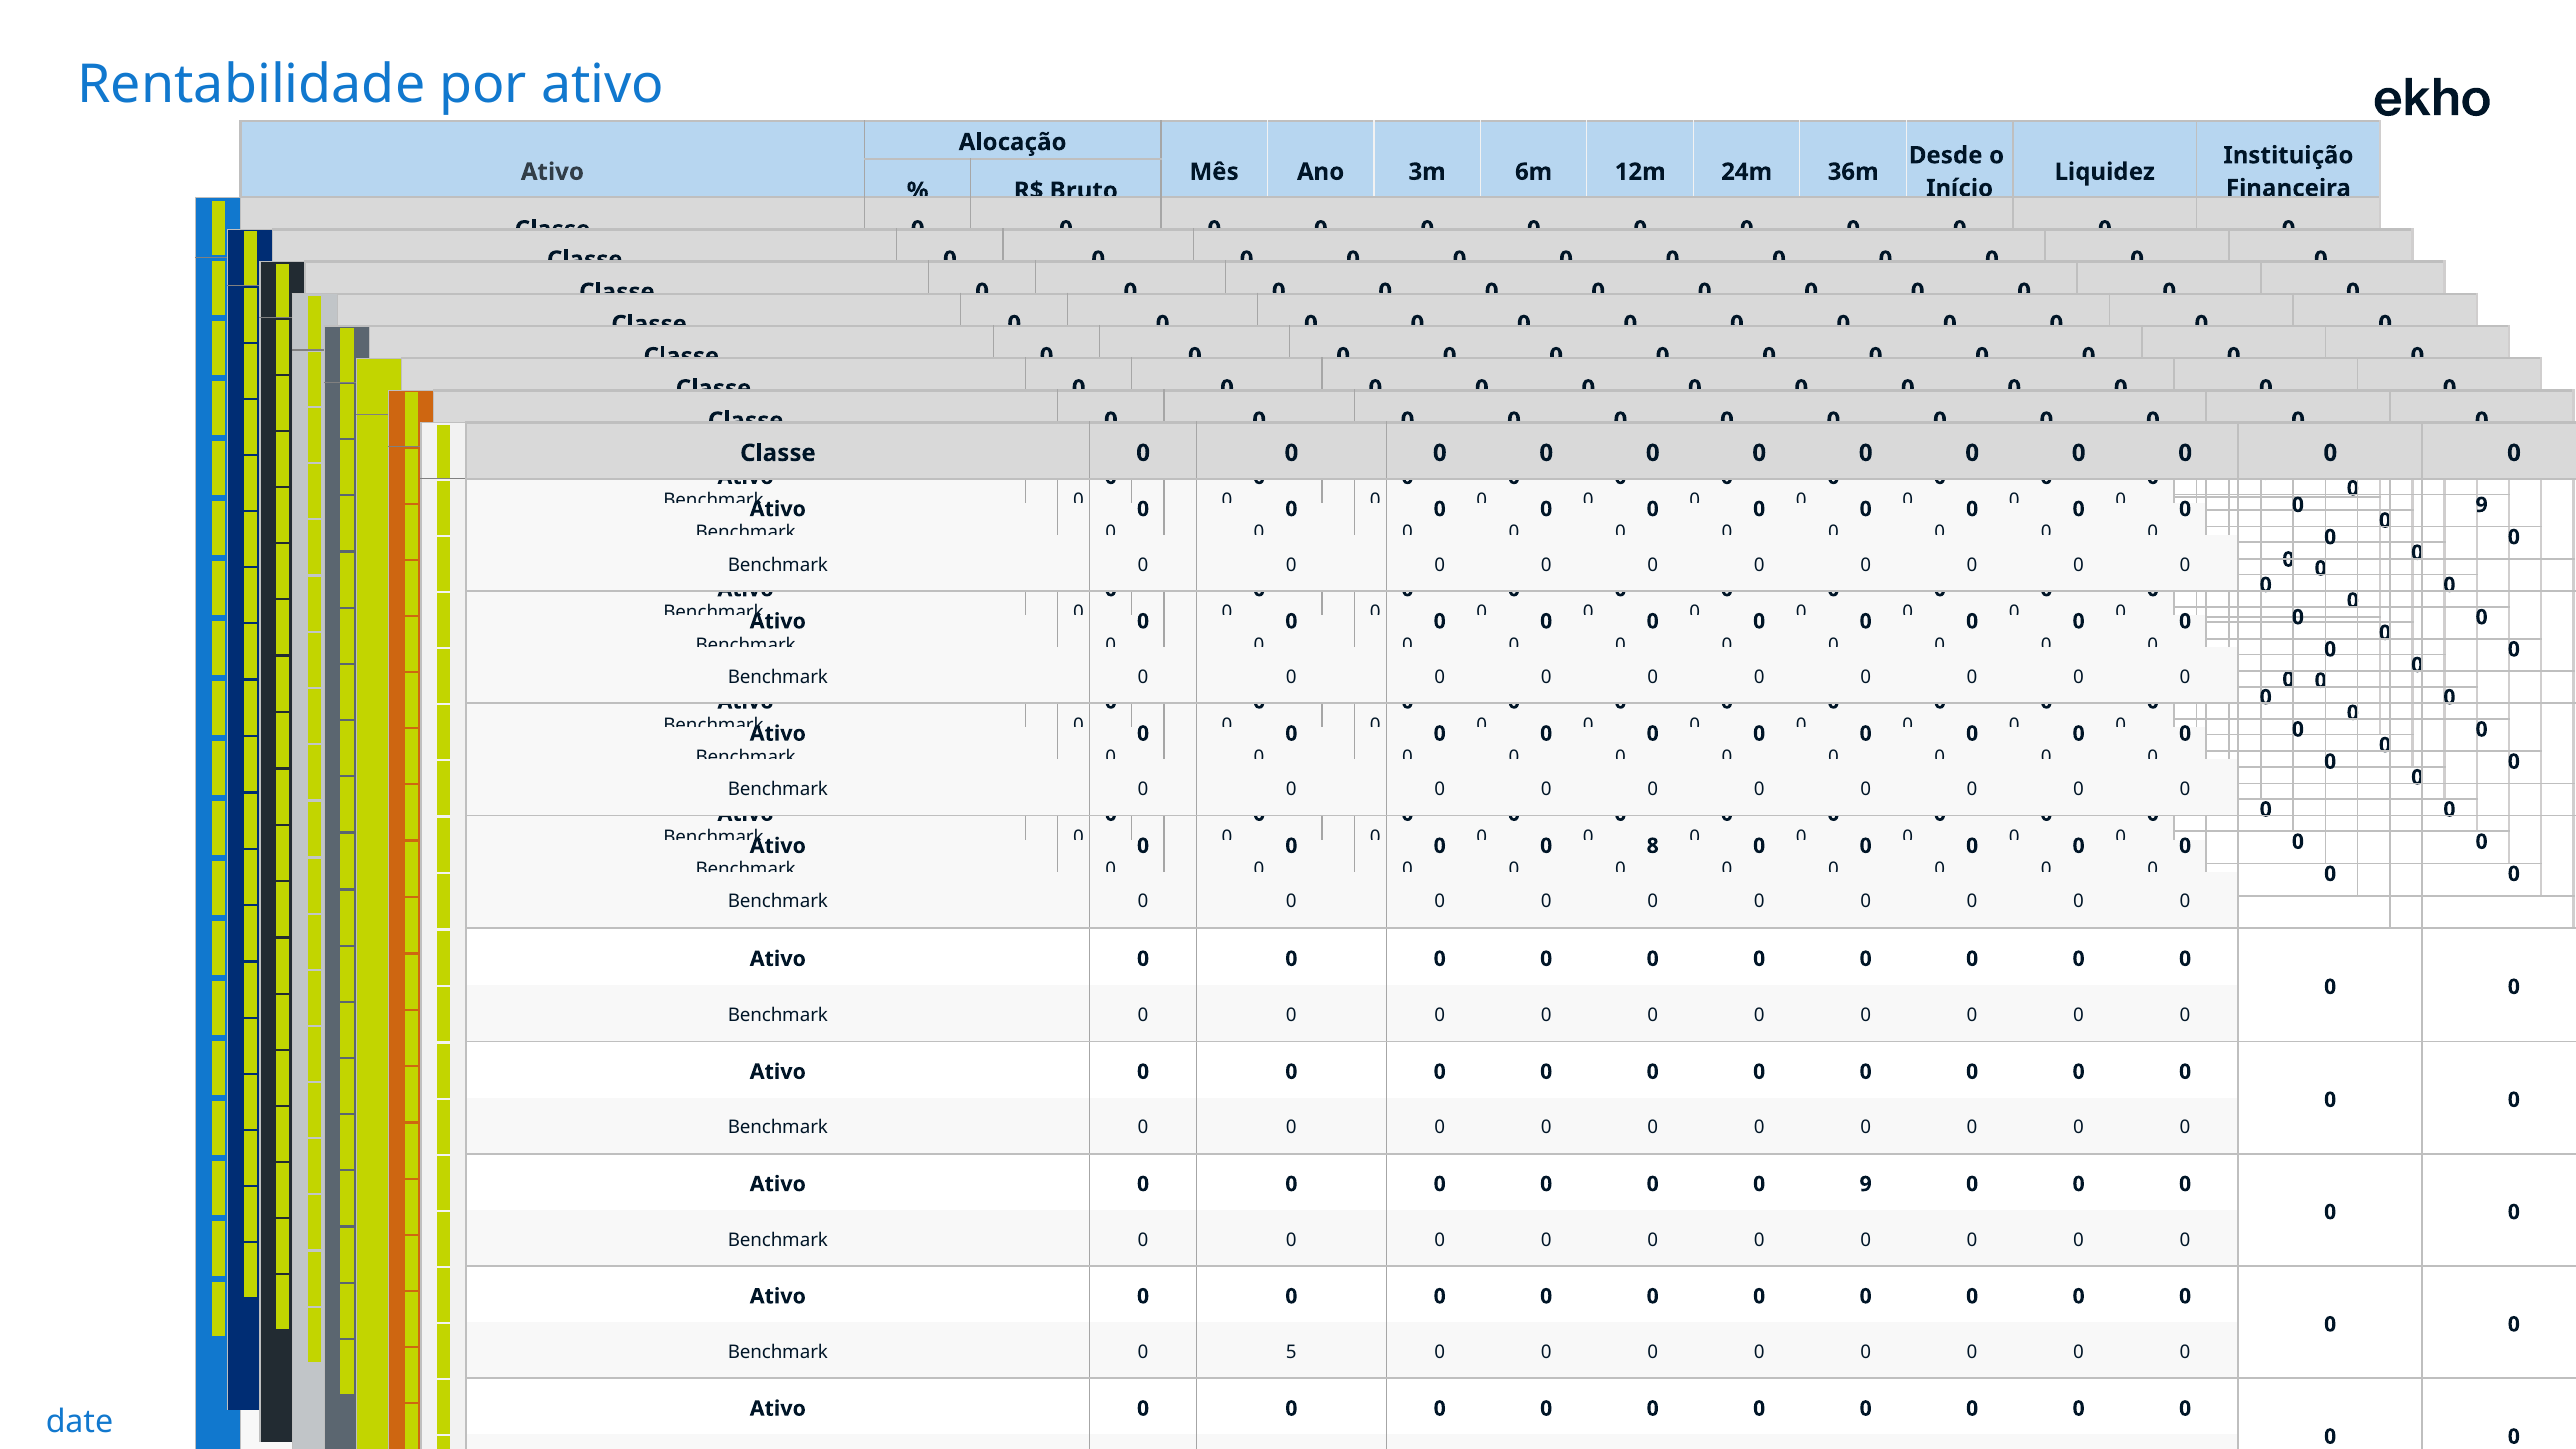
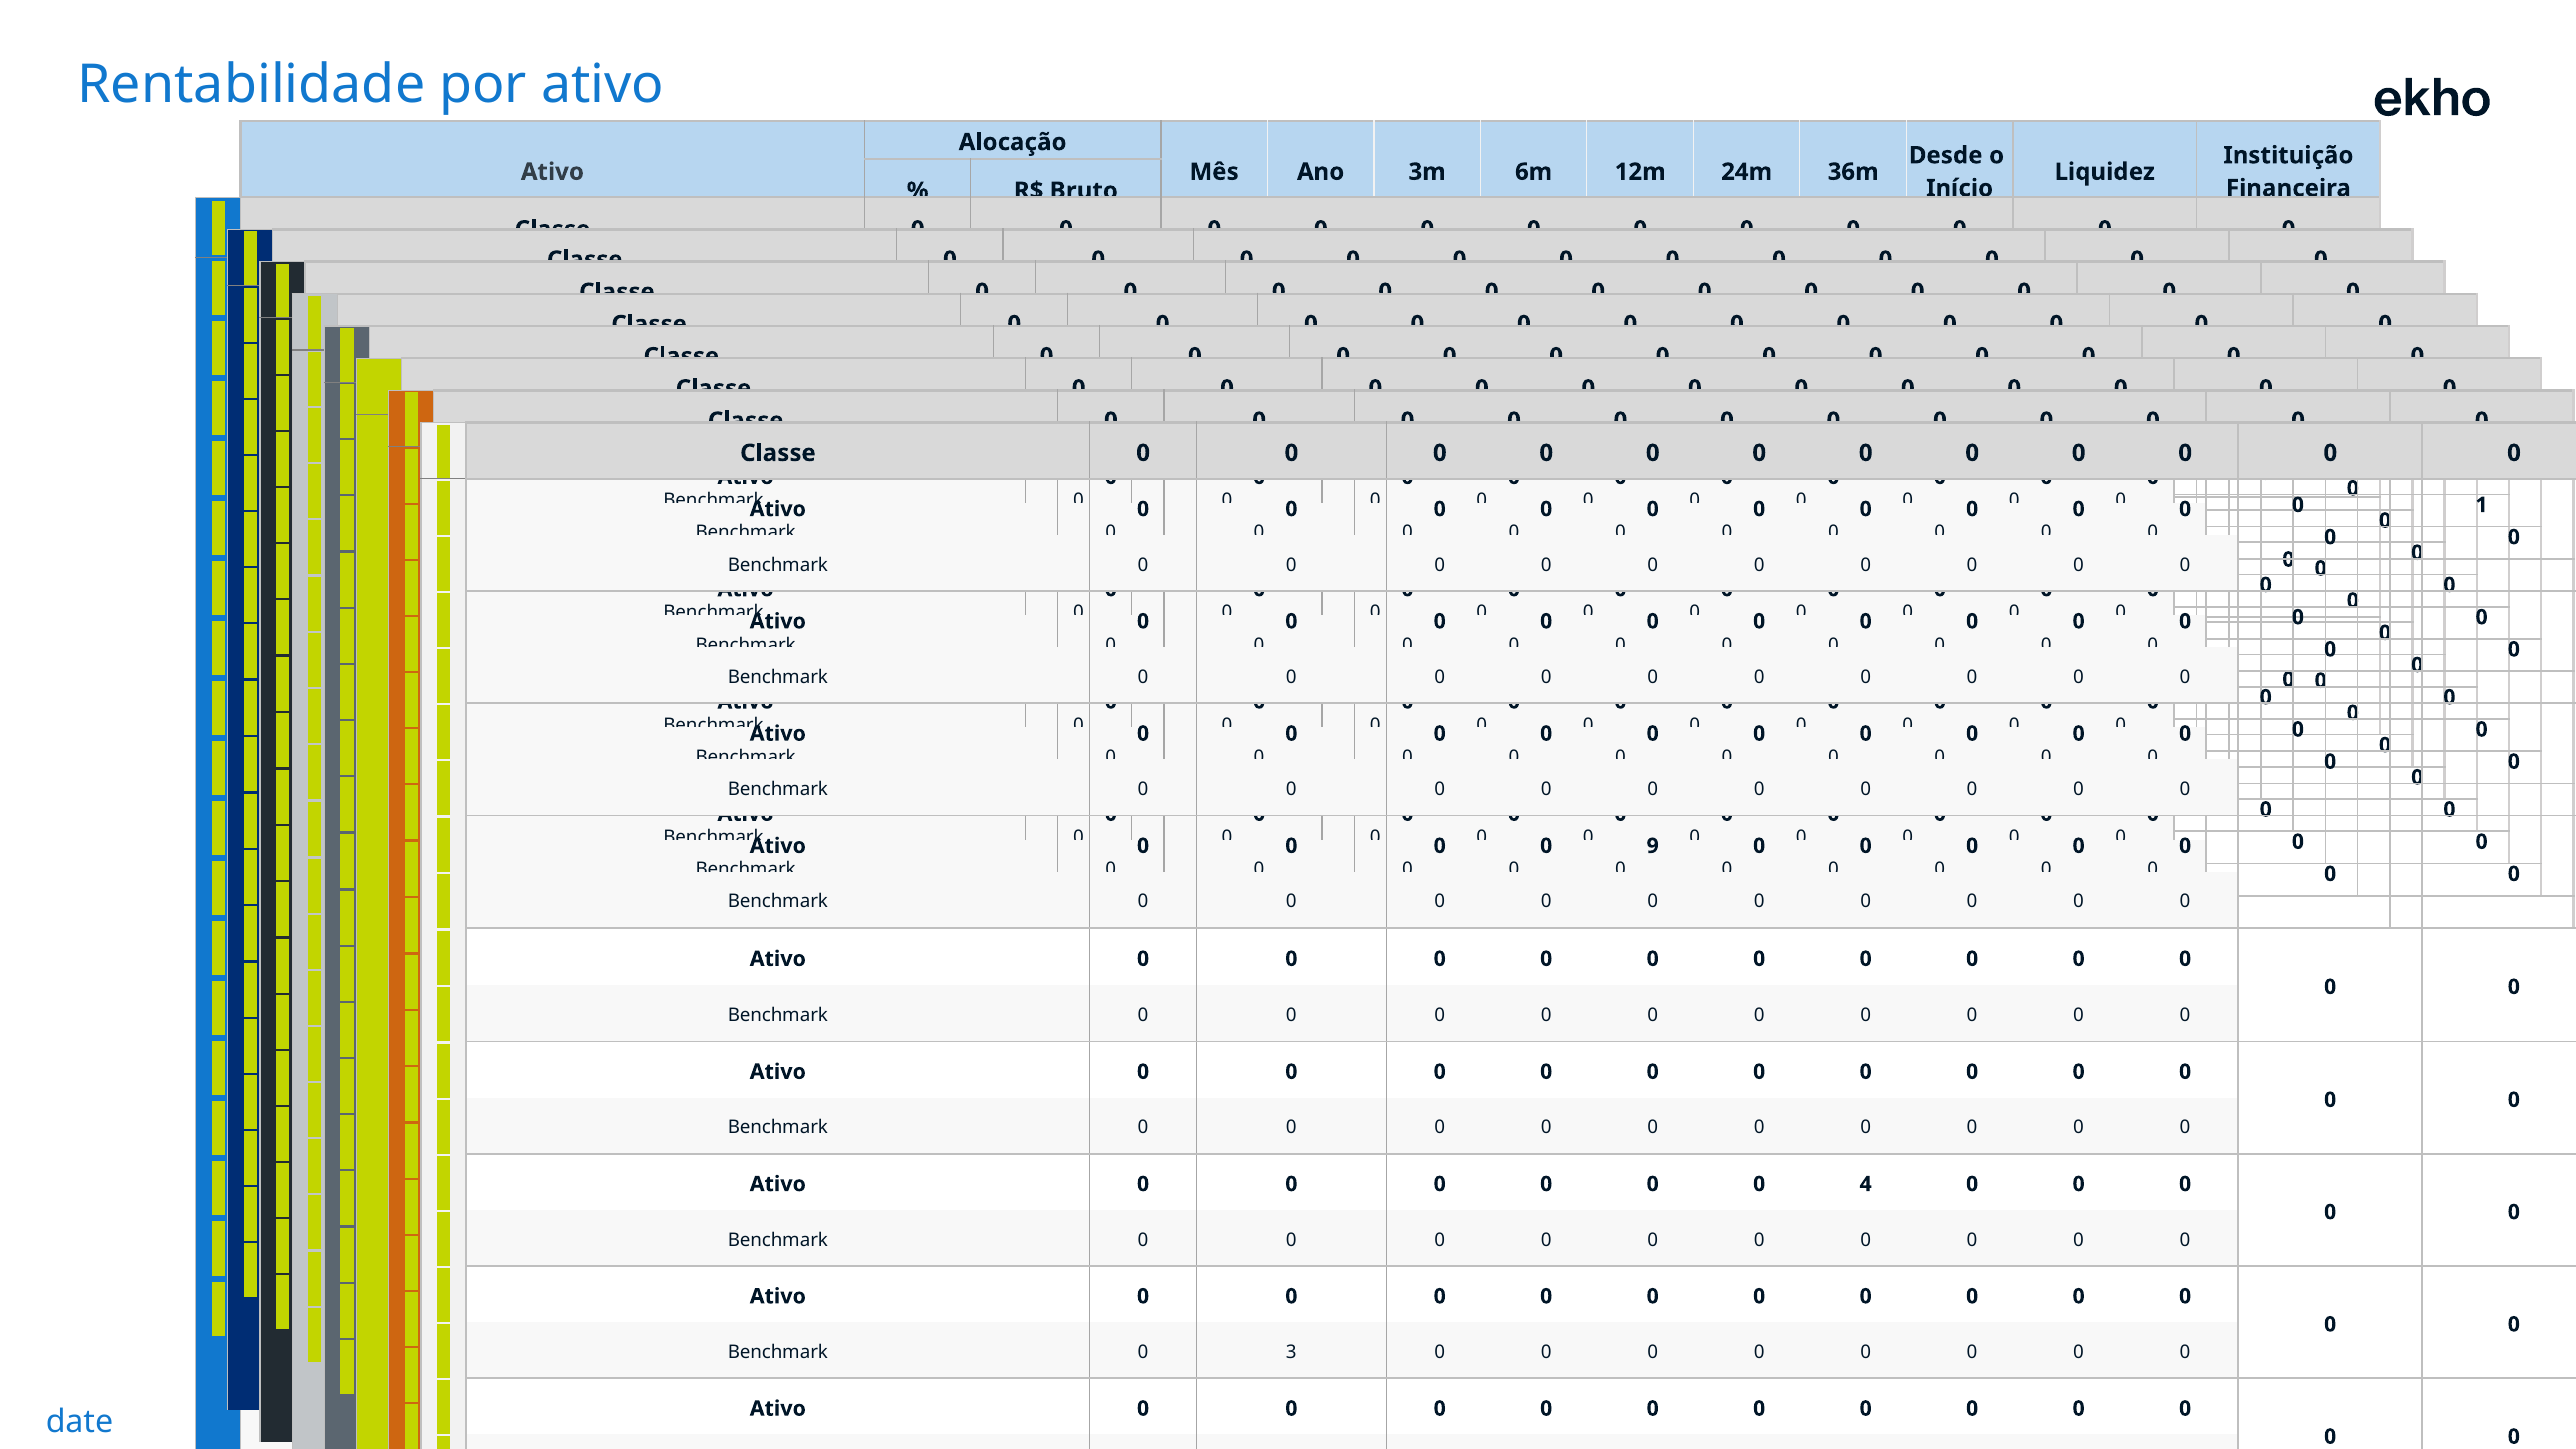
9: 9 -> 1 (2482, 505)
8: 8 -> 9 (1653, 846)
9: 9 -> 4 (1866, 1184)
5: 5 -> 3 (1291, 1352)
